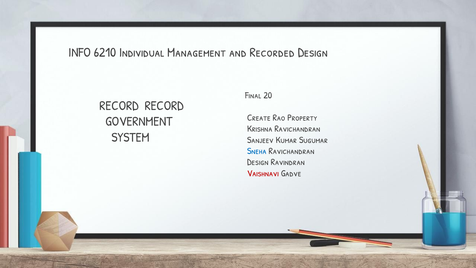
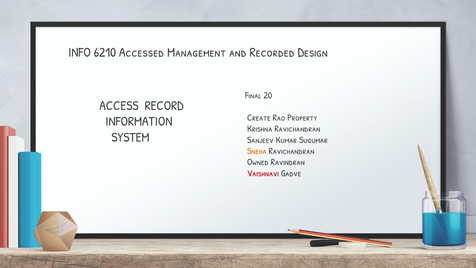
Individual: Individual -> Accessed (142, 52)
RECORD: RECORD -> ACCESS (119, 106)
GOVERNMENT: GOVERNMENT -> INFORMATION (139, 122)
Sneha colour: blue -> orange (257, 151)
Design: Design -> Owned (258, 162)
